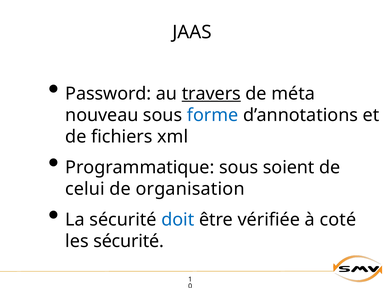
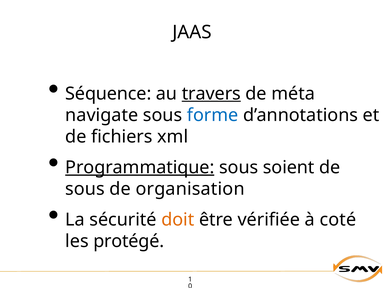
Password: Password -> Séquence (108, 94)
nouveau: nouveau -> navigate (102, 115)
Programmatique underline: none -> present (140, 167)
celui: celui -> sous (85, 189)
doit colour: blue -> orange (178, 220)
les sécurité: sécurité -> protégé (129, 241)
